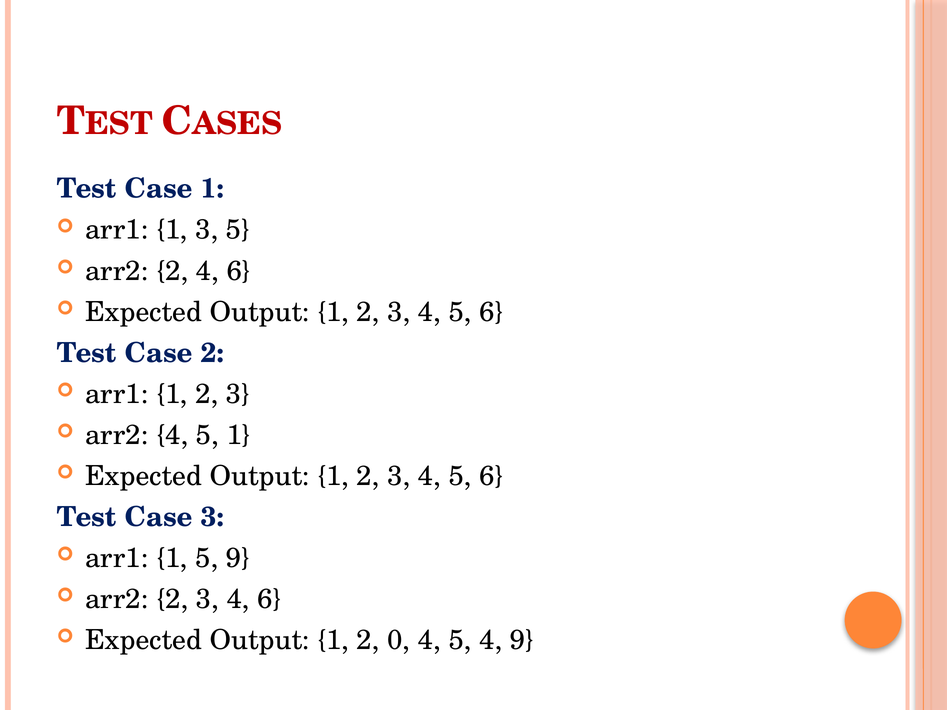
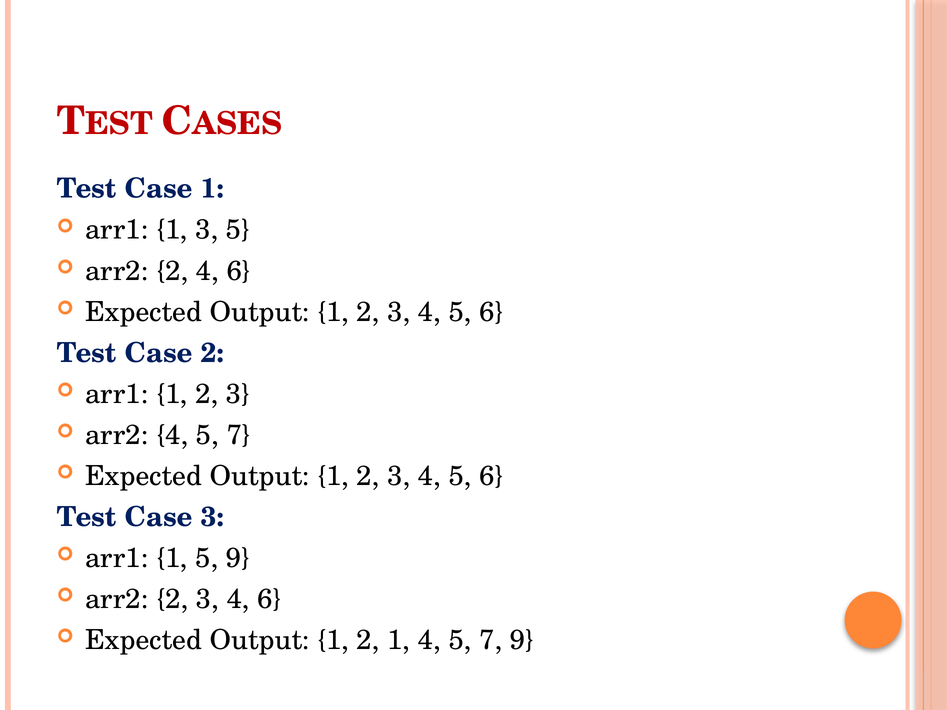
arr2 4 5 1: 1 -> 7 (239, 435)
2 0: 0 -> 1 (399, 640)
4: 4 -> 7 (491, 640)
